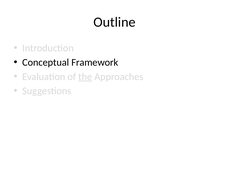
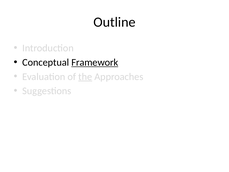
Framework underline: none -> present (95, 62)
